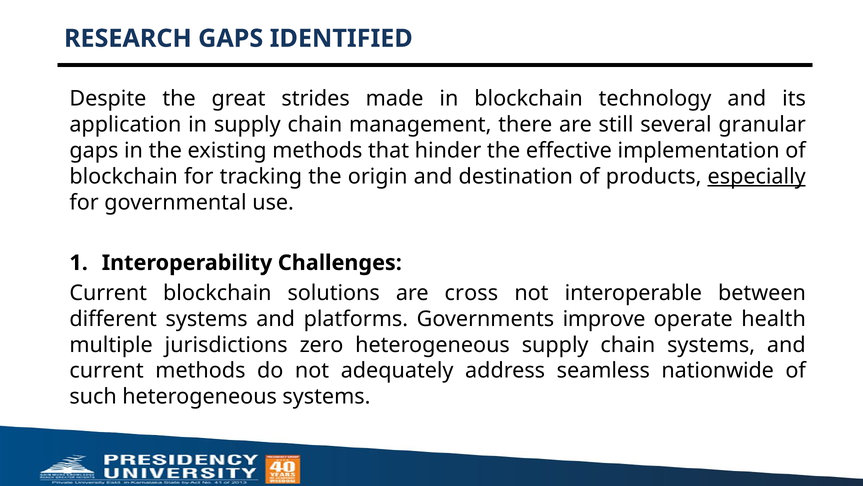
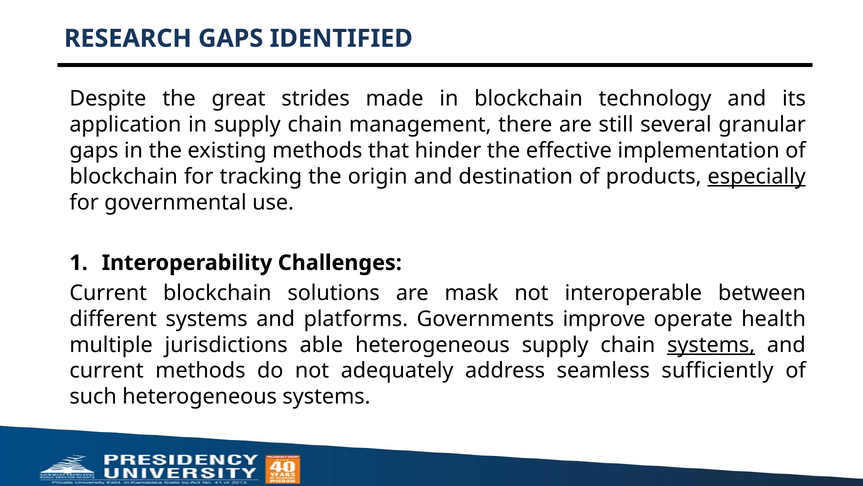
cross: cross -> mask (472, 293)
zero: zero -> able (321, 345)
systems underline: none -> present (711, 345)
nationwide: nationwide -> sufficiently (718, 370)
